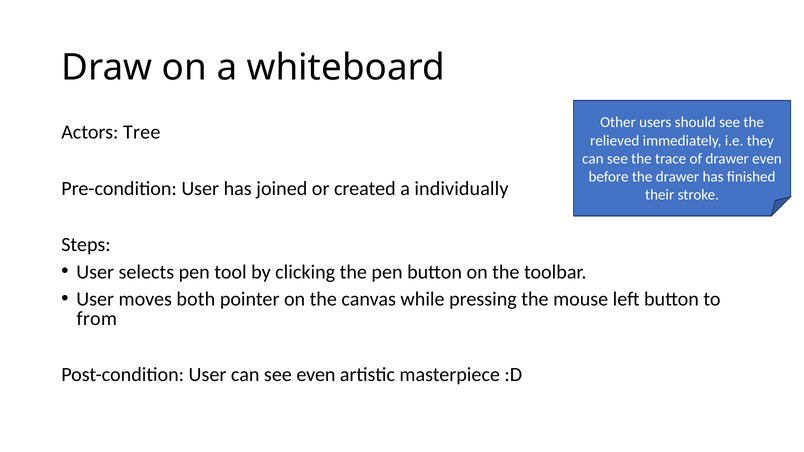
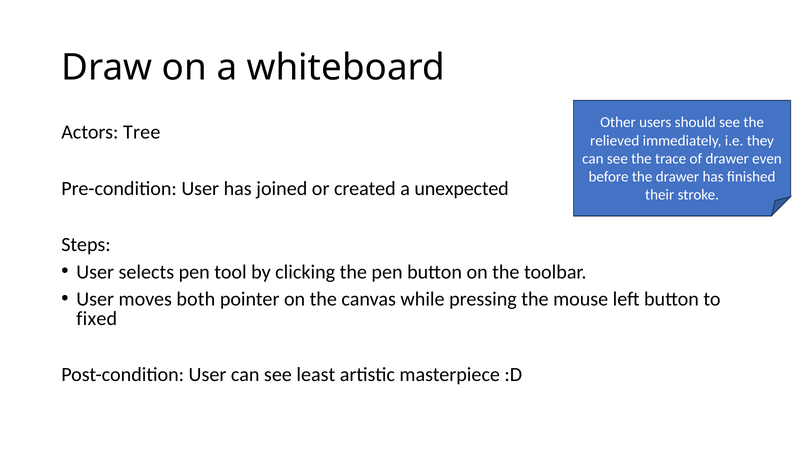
individually: individually -> unexpected (462, 189)
from: from -> fixed (97, 319)
see even: even -> least (316, 375)
